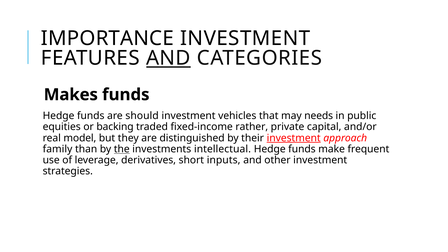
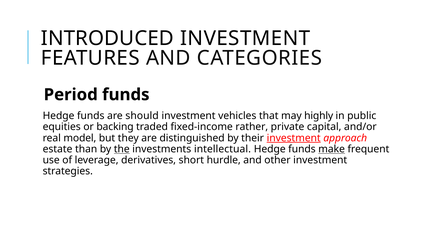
IMPORTANCE: IMPORTANCE -> INTRODUCED (107, 38)
AND underline: present -> none (168, 58)
Makes: Makes -> Period (71, 95)
needs: needs -> highly (319, 116)
family: family -> estate (58, 149)
make underline: none -> present (332, 149)
inputs: inputs -> hurdle (224, 160)
